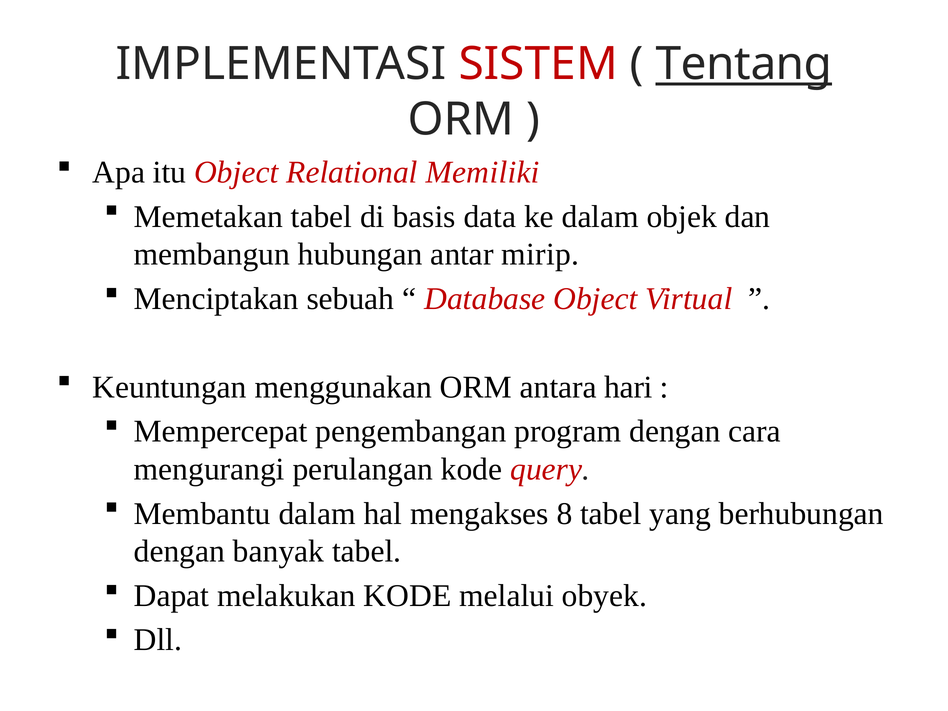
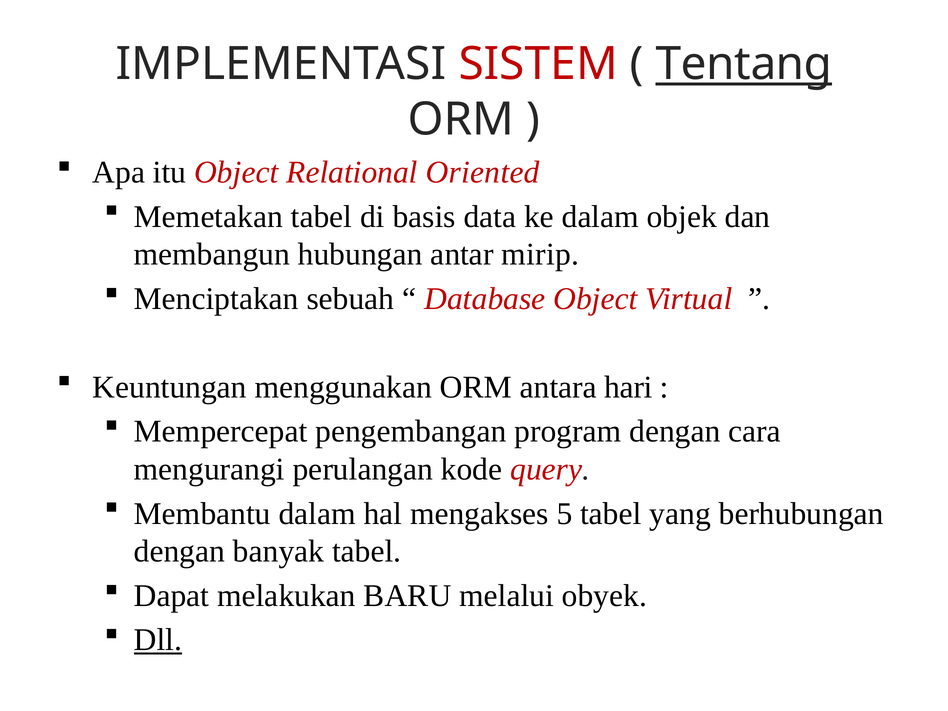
Memiliki: Memiliki -> Oriented (483, 172)
8: 8 -> 5 (564, 514)
melakukan KODE: KODE -> BARU (407, 596)
Dll underline: none -> present (158, 640)
